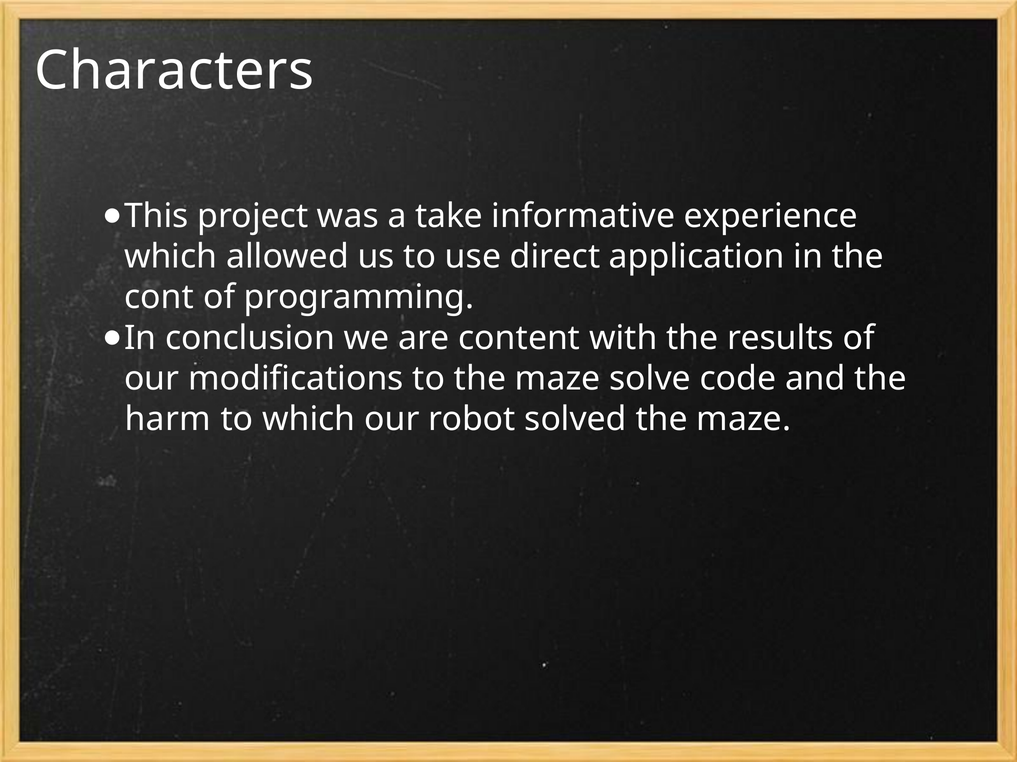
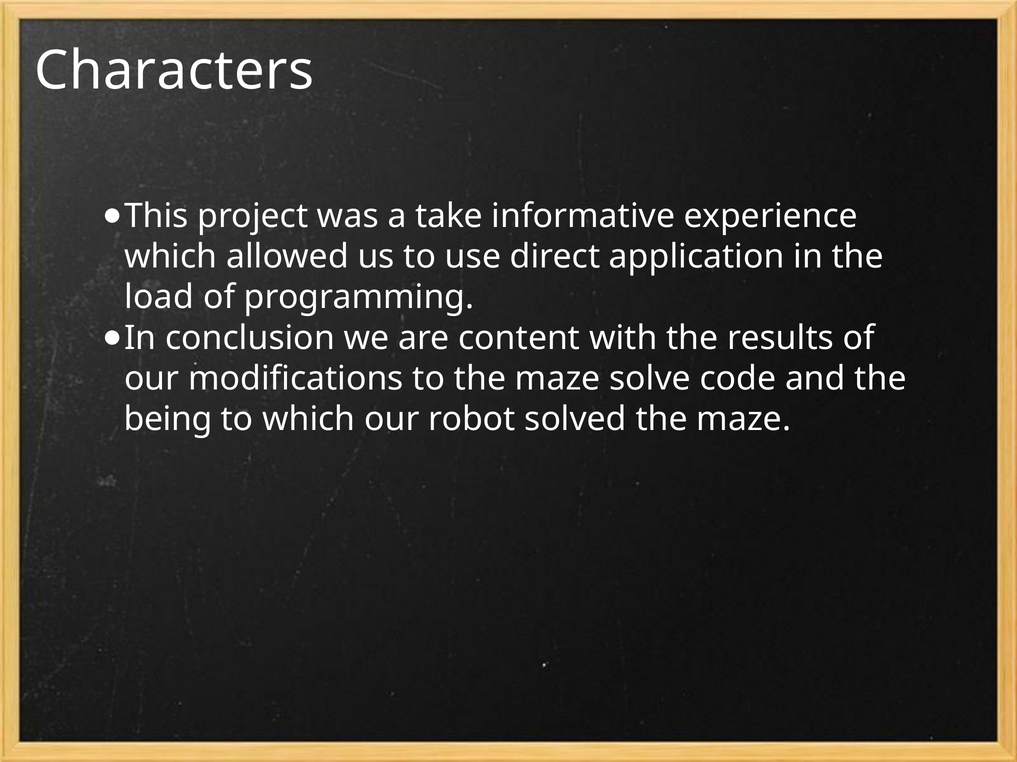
cont: cont -> load (159, 298)
harm: harm -> being (168, 420)
